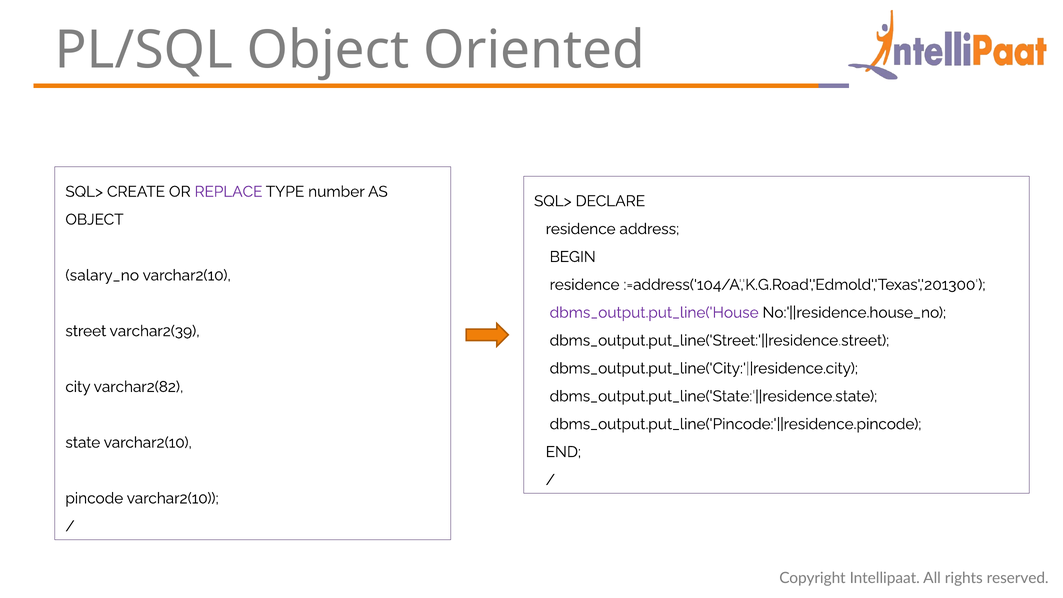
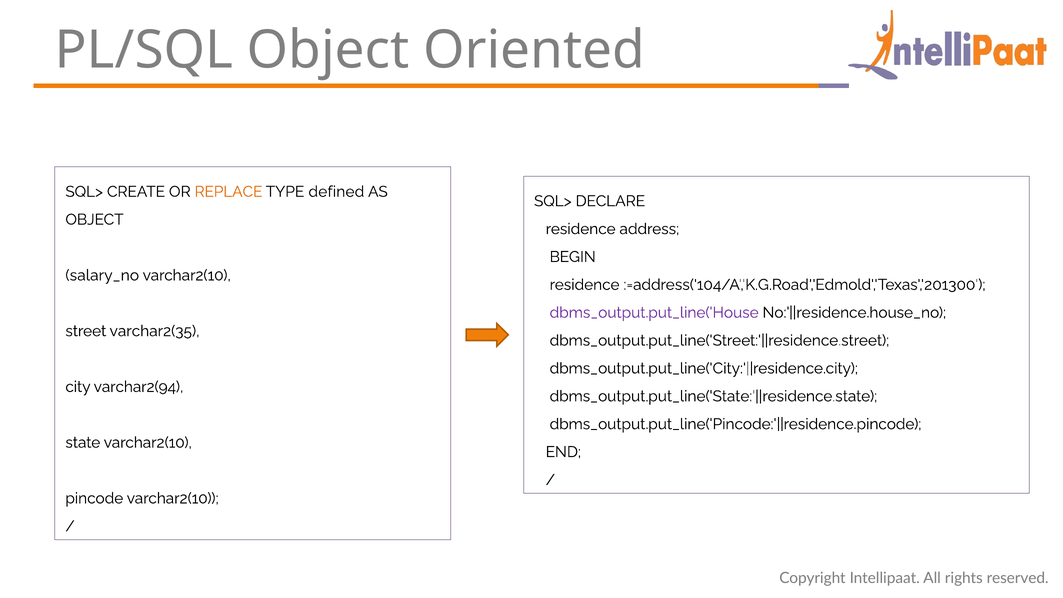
REPLACE colour: purple -> orange (228, 192)
number: number -> defined (336, 192)
varchar2(39: varchar2(39 -> varchar2(35 (155, 331)
varchar2(82: varchar2(82 -> varchar2(94 (139, 387)
